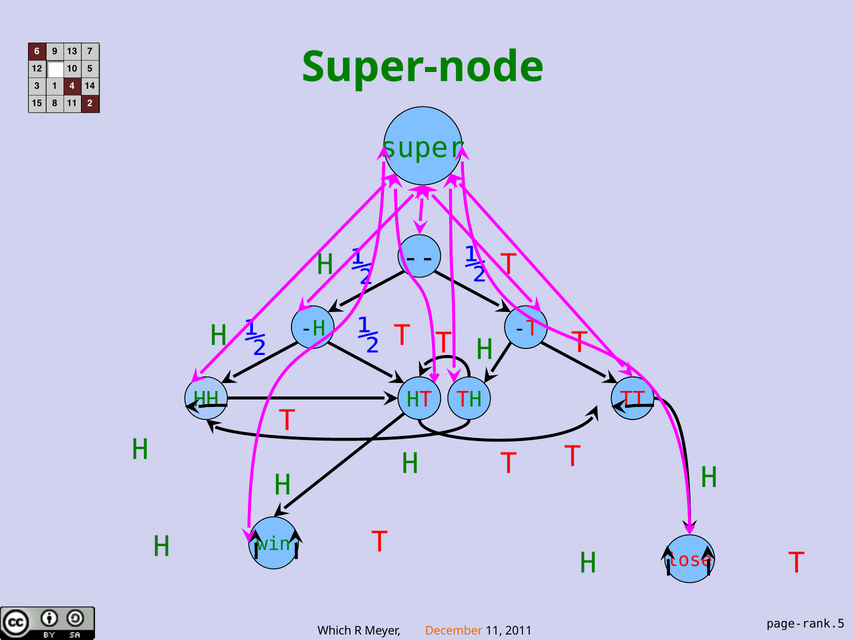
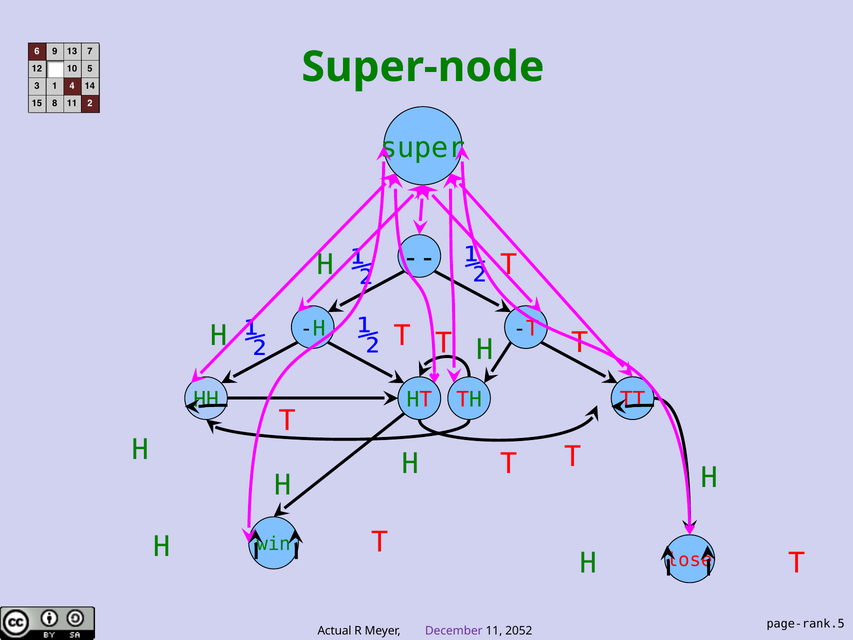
Which: Which -> Actual (335, 631)
December colour: orange -> purple (454, 631)
2011: 2011 -> 2052 (519, 631)
